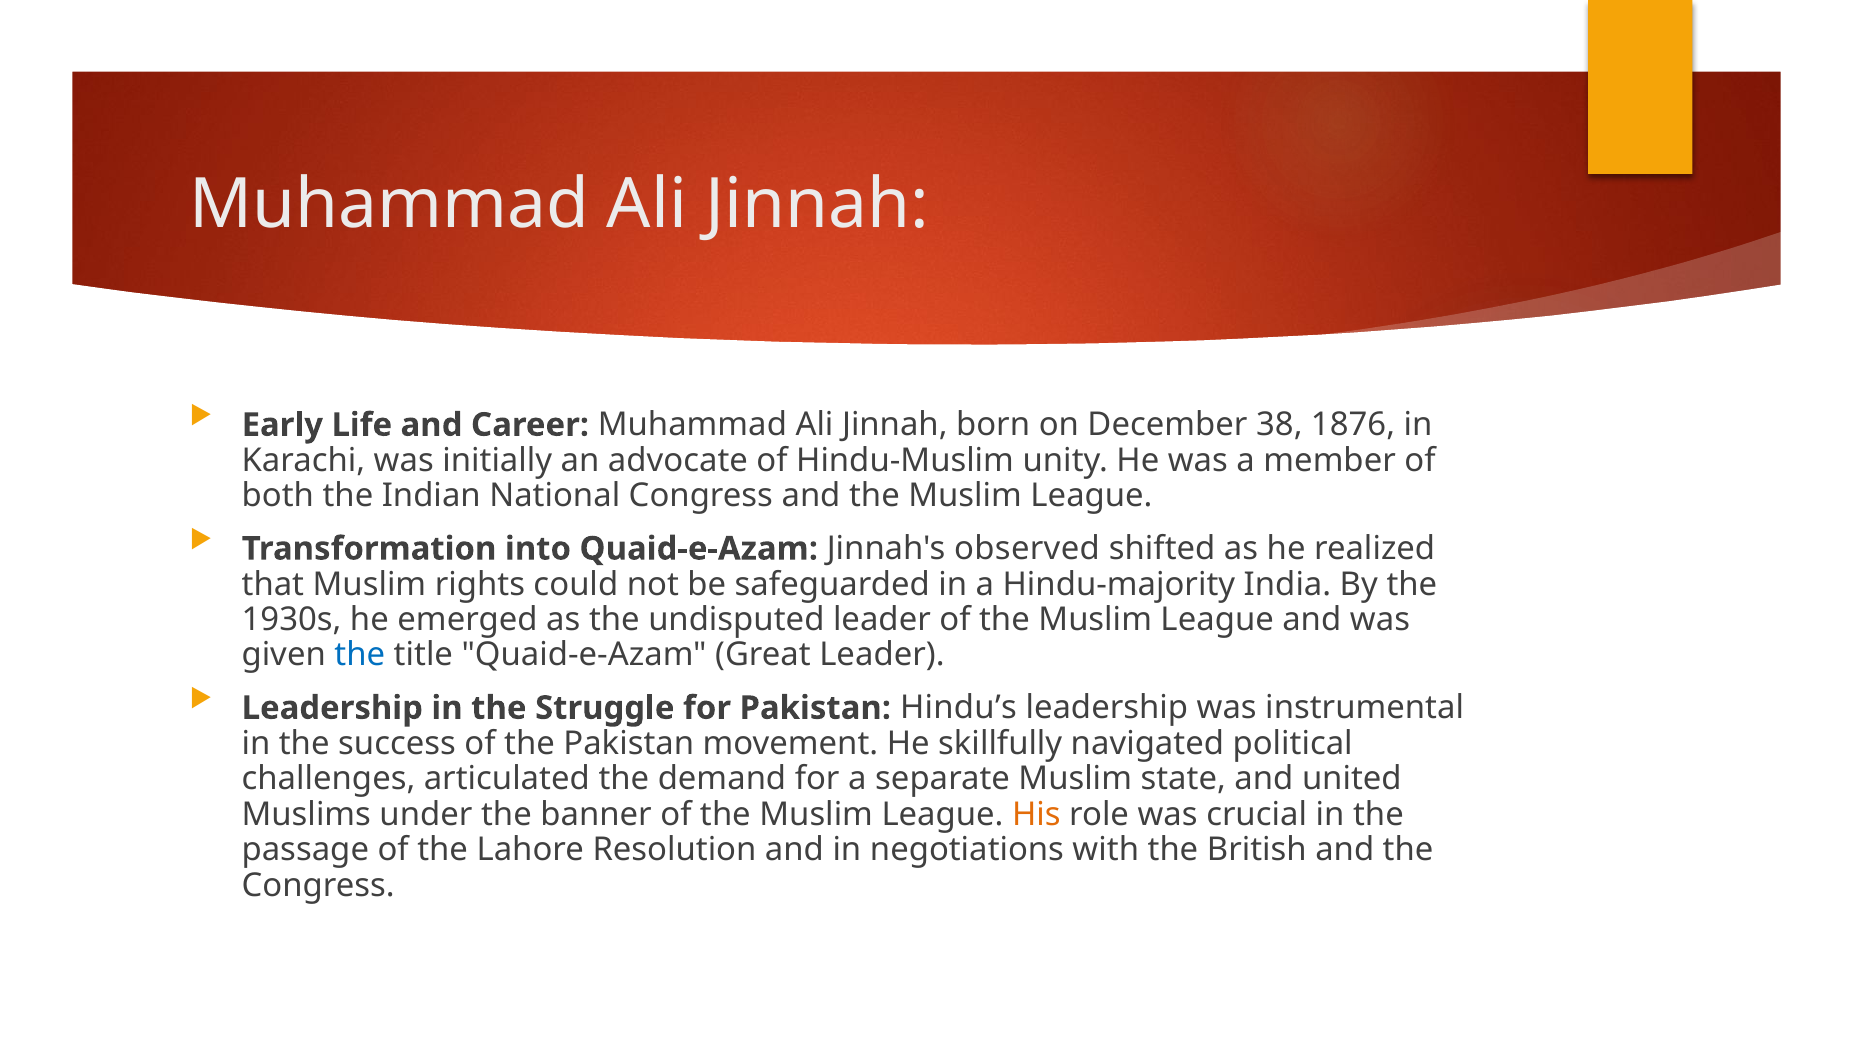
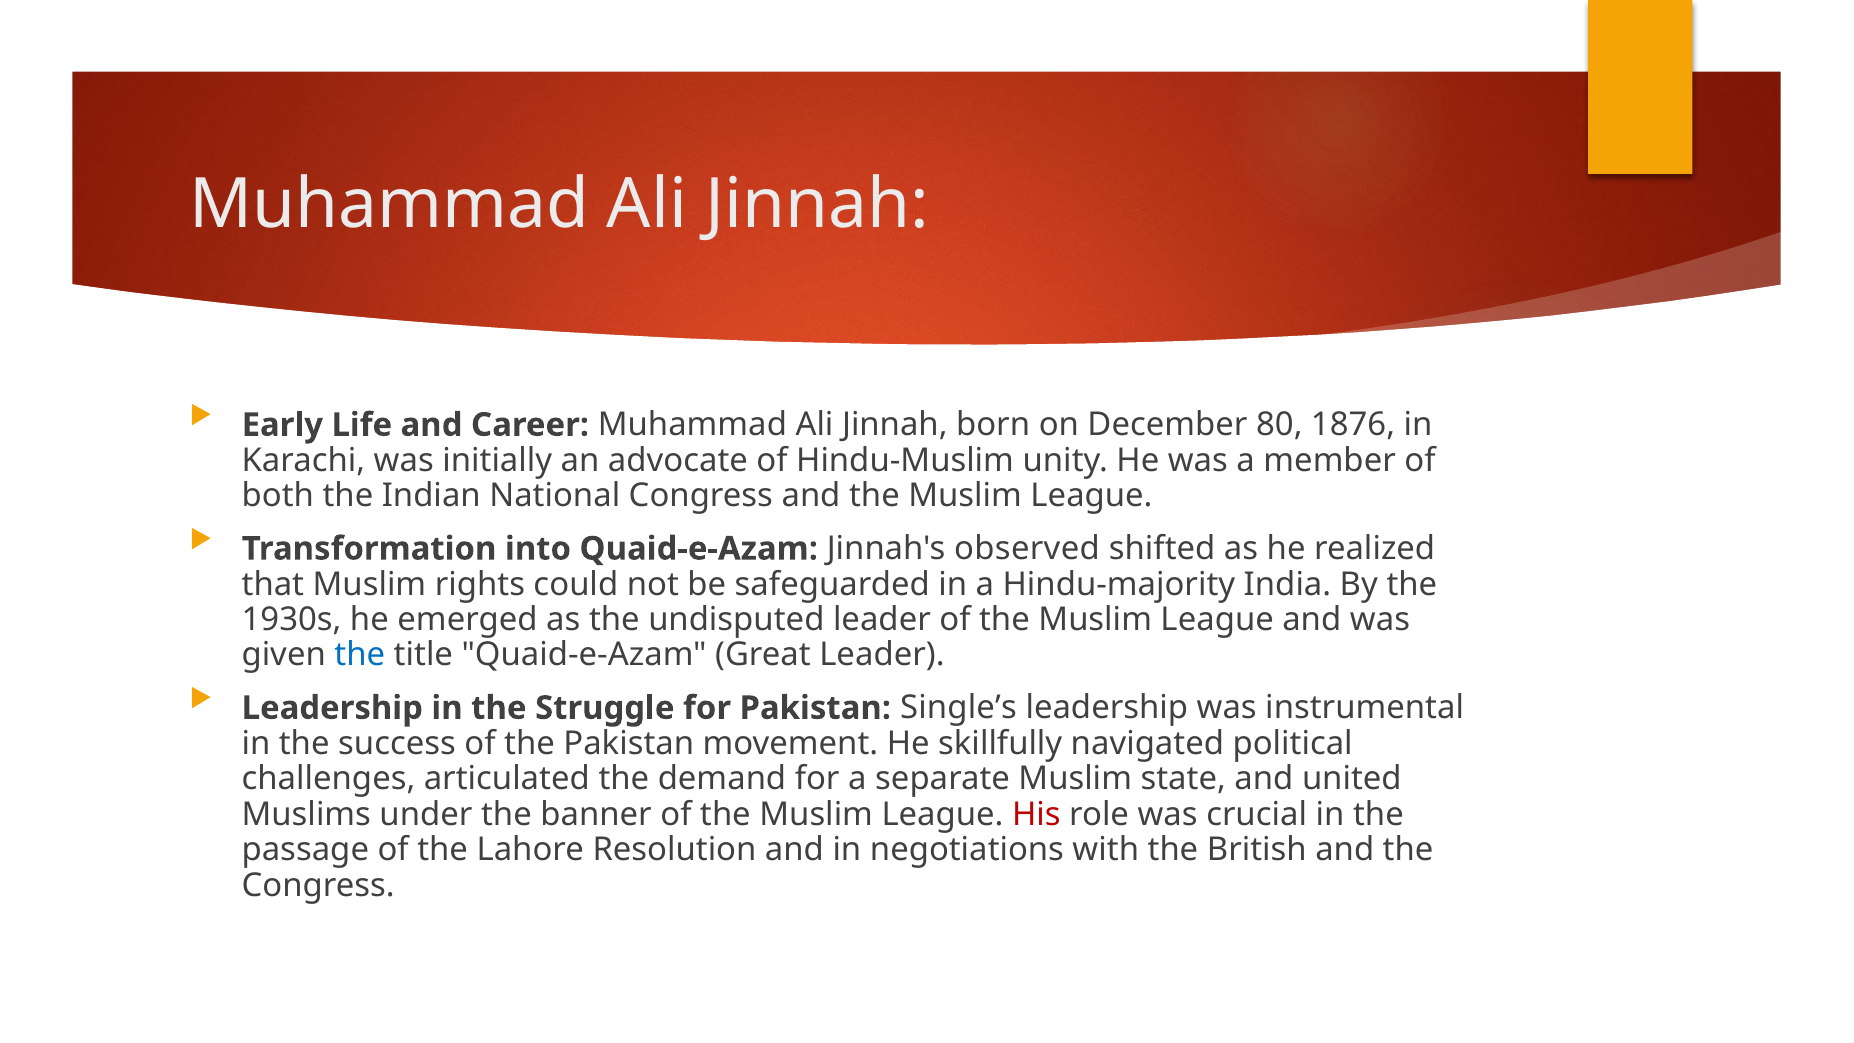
38: 38 -> 80 (1279, 425)
Hindu’s: Hindu’s -> Single’s (958, 708)
His colour: orange -> red (1036, 814)
